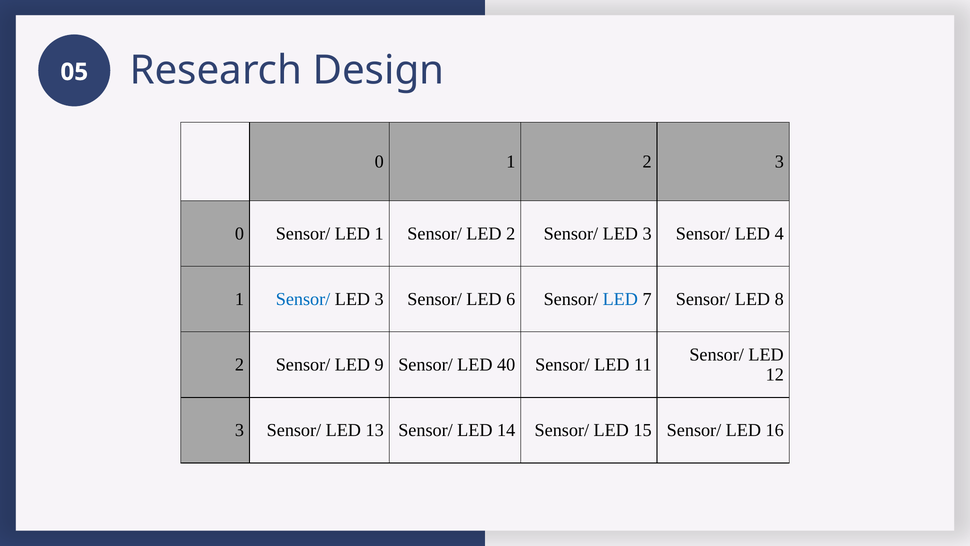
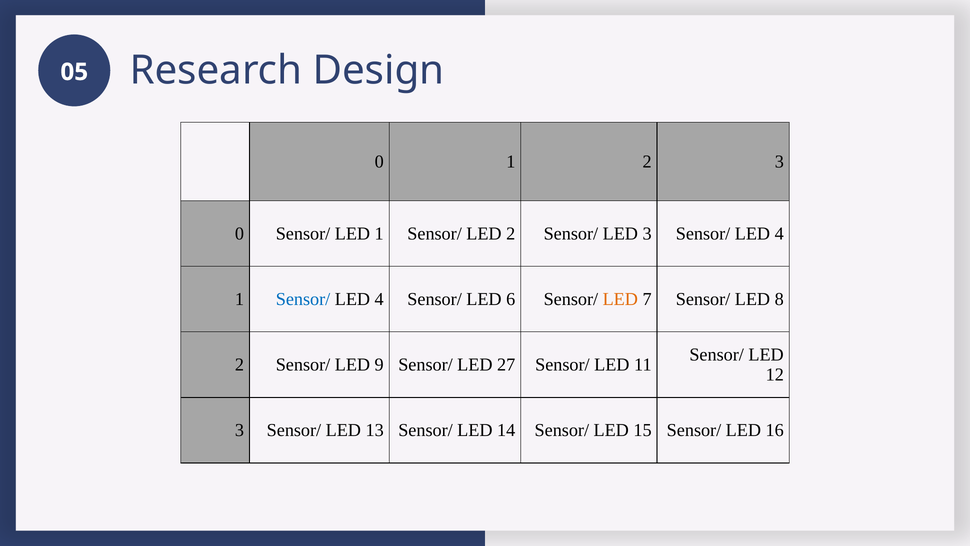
3: 3 -> 4 (379, 299)
LED colour: blue -> orange (620, 299)
40: 40 -> 27 (506, 365)
